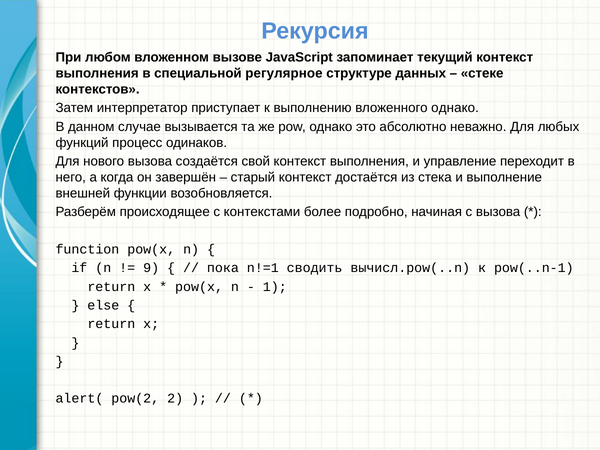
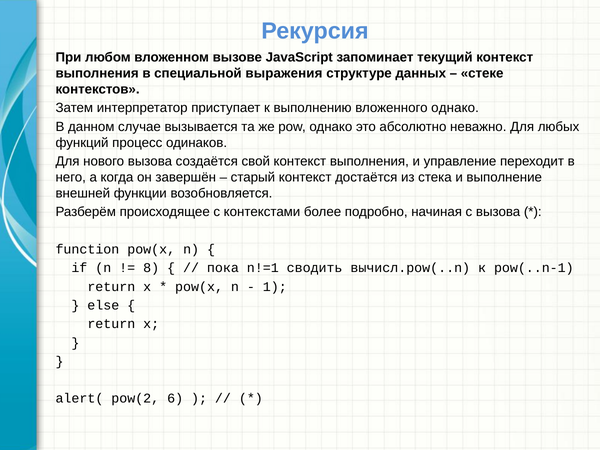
регулярное: регулярное -> выражения (284, 73)
9: 9 -> 8 (151, 268)
2: 2 -> 6 (175, 399)
